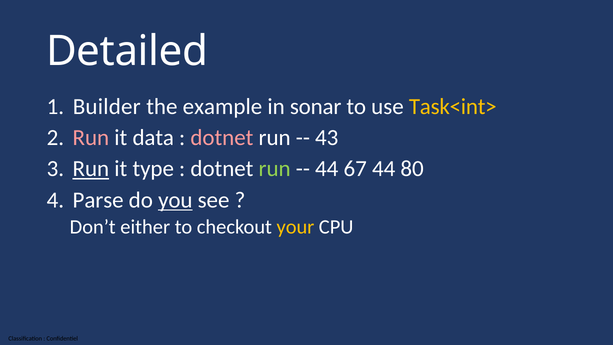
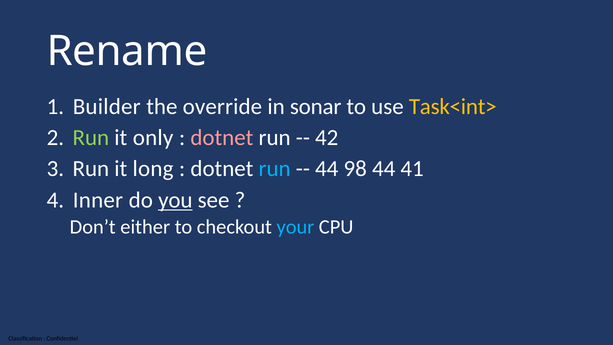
Detailed: Detailed -> Rename (127, 51)
example: example -> override (222, 106)
Run colour: pink -> light green (91, 138)
data: data -> only (153, 138)
43: 43 -> 42 (327, 138)
Run underline: present -> none (91, 169)
type: type -> long (153, 169)
run colour: light green -> light blue (275, 169)
67: 67 -> 98 (355, 169)
80: 80 -> 41 (412, 169)
Parse: Parse -> Inner (98, 200)
your colour: yellow -> light blue (295, 227)
